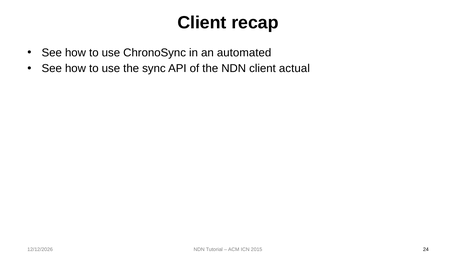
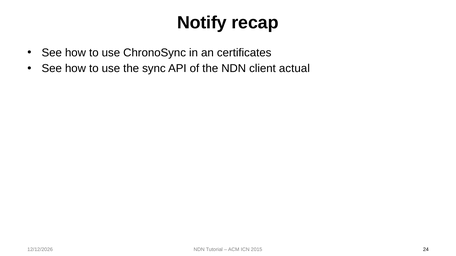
Client: Client -> Notify (202, 23)
automated: automated -> certificates (244, 53)
